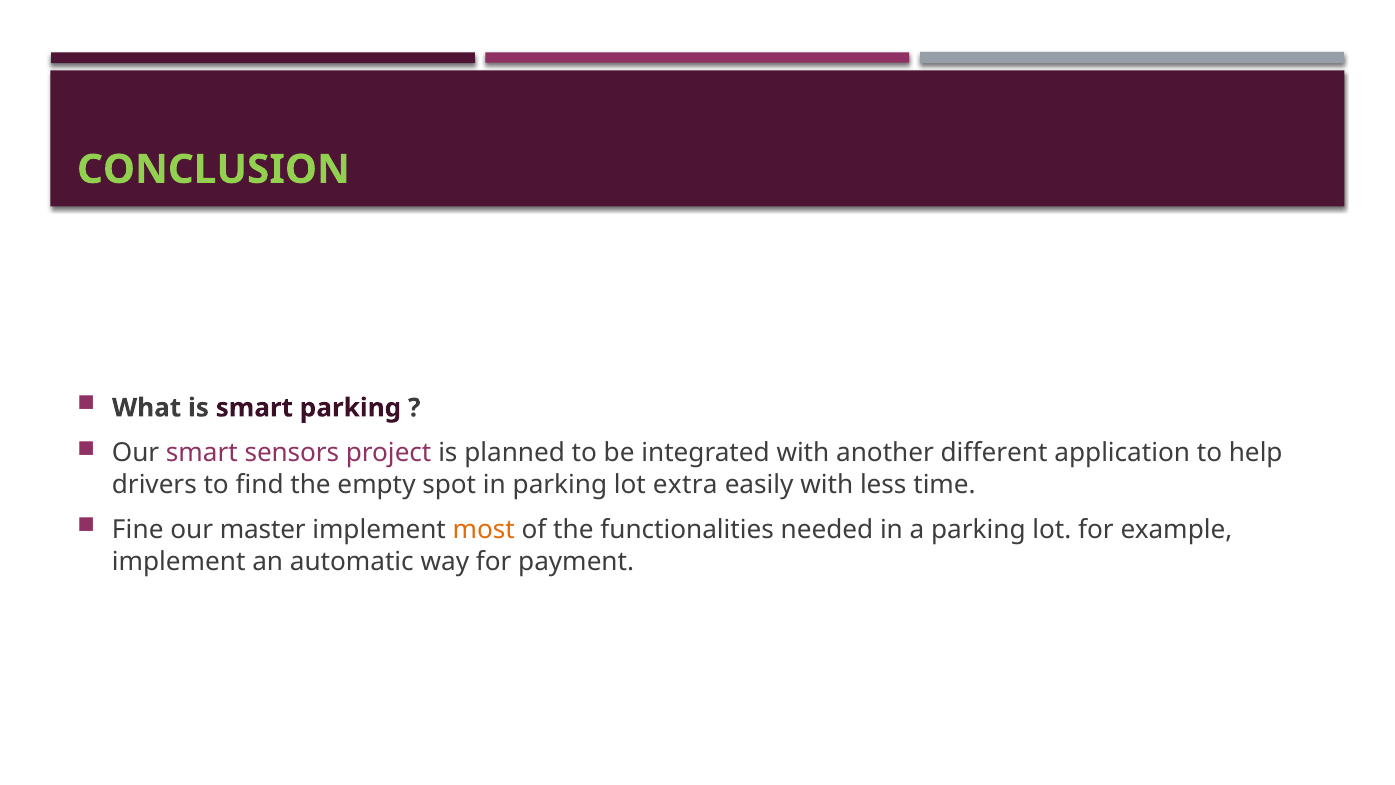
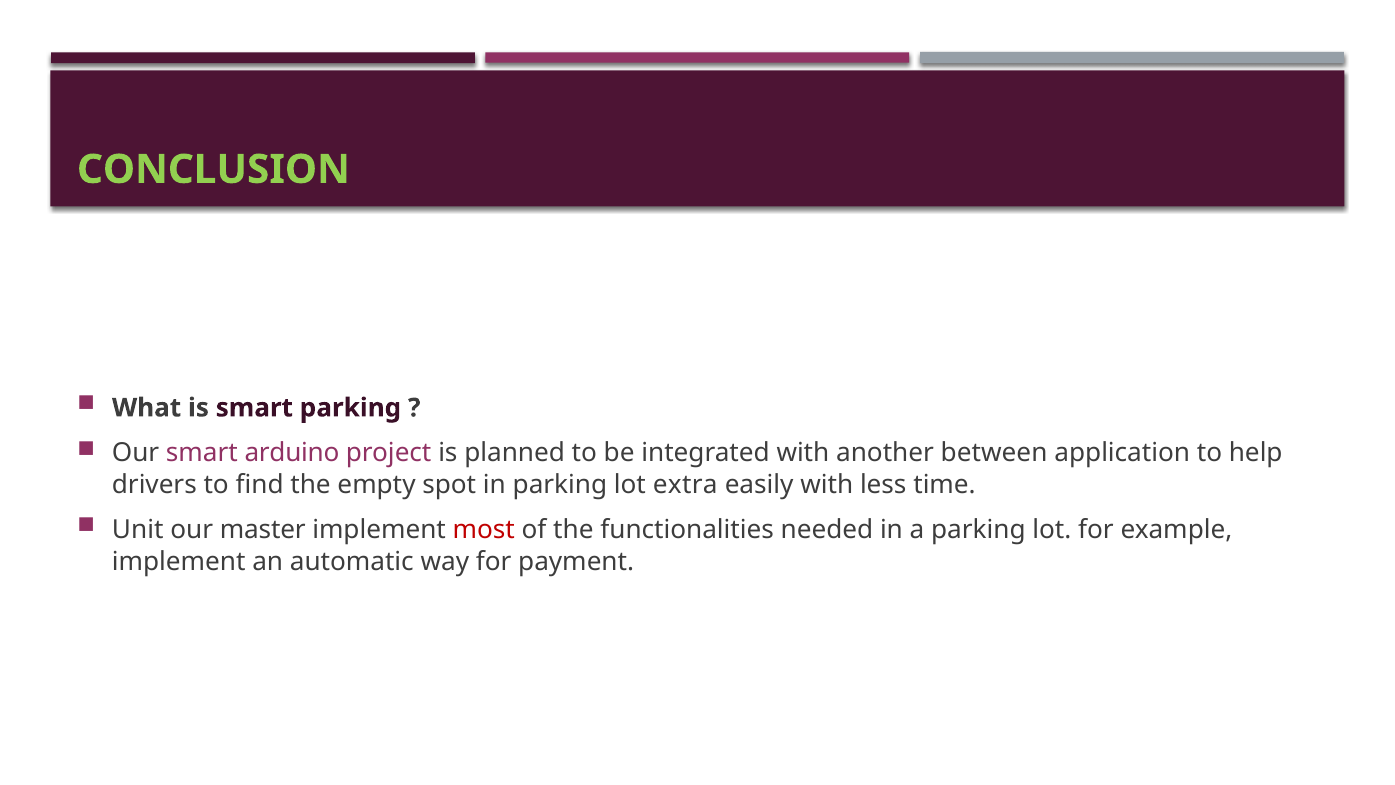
sensors: sensors -> arduino (292, 453)
different: different -> between (994, 453)
Fine: Fine -> Unit (138, 530)
most colour: orange -> red (484, 530)
